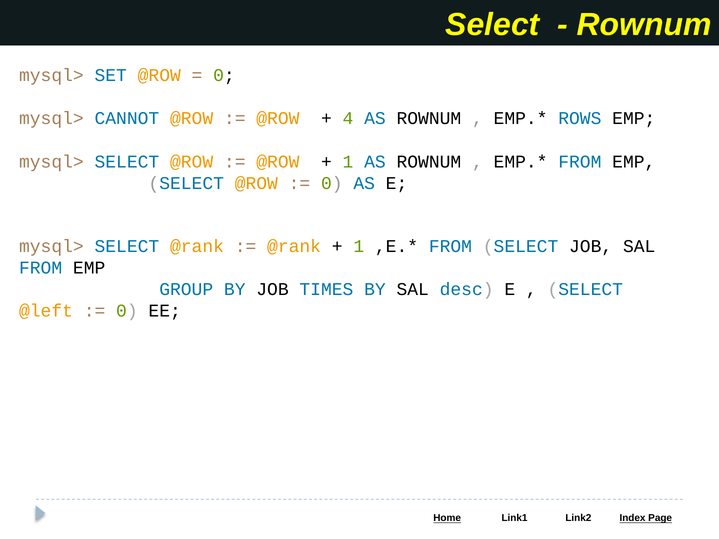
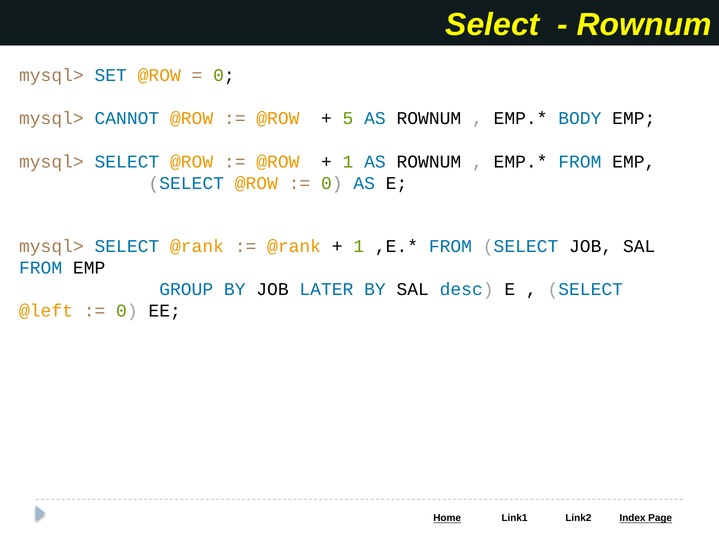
4: 4 -> 5 (348, 119)
ROWS: ROWS -> BODY (580, 119)
TIMES: TIMES -> LATER (326, 289)
